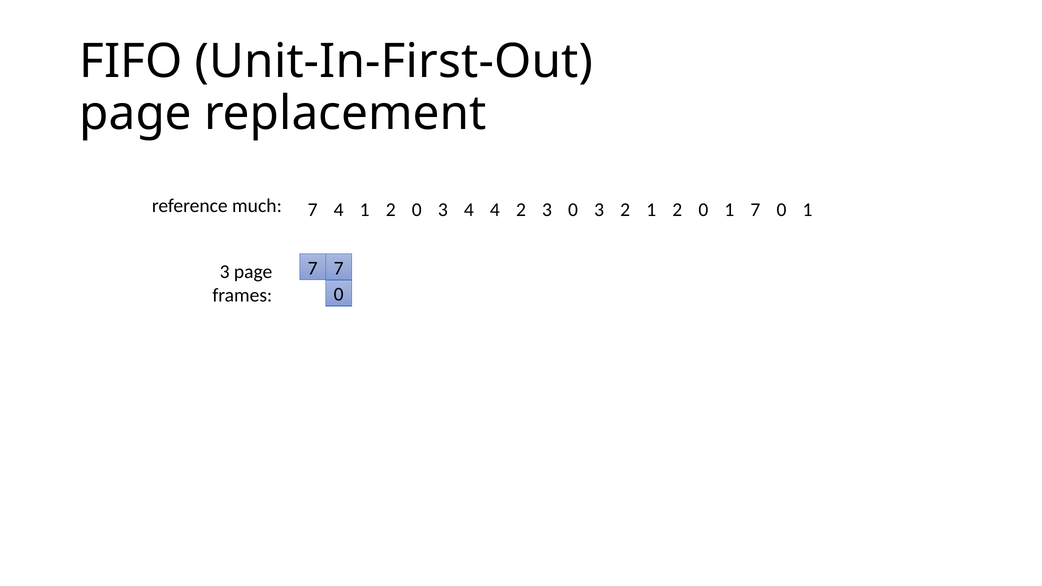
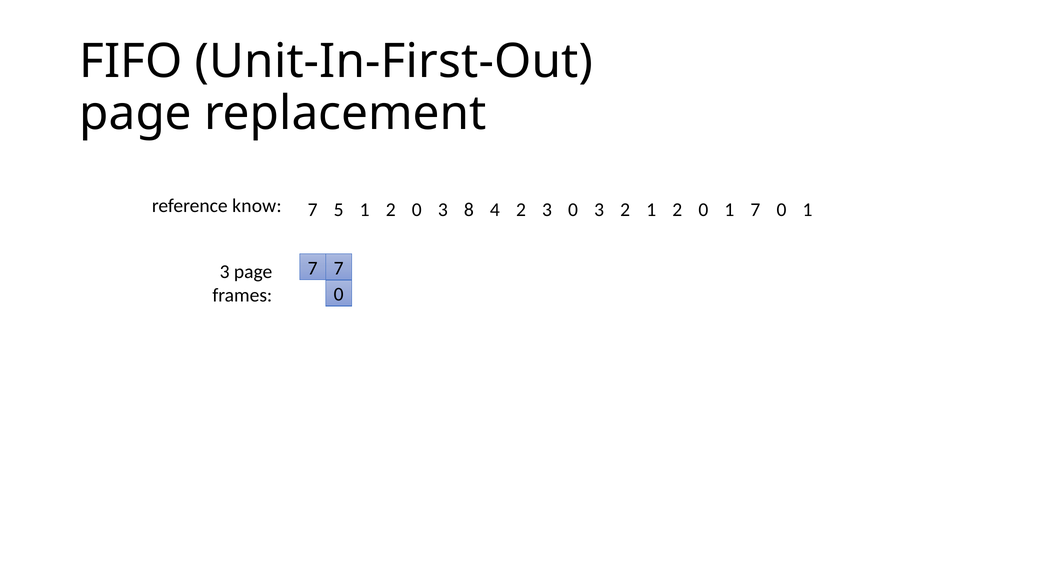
much: much -> know (257, 206)
7 4: 4 -> 5 (339, 210)
3 4: 4 -> 8 (469, 210)
